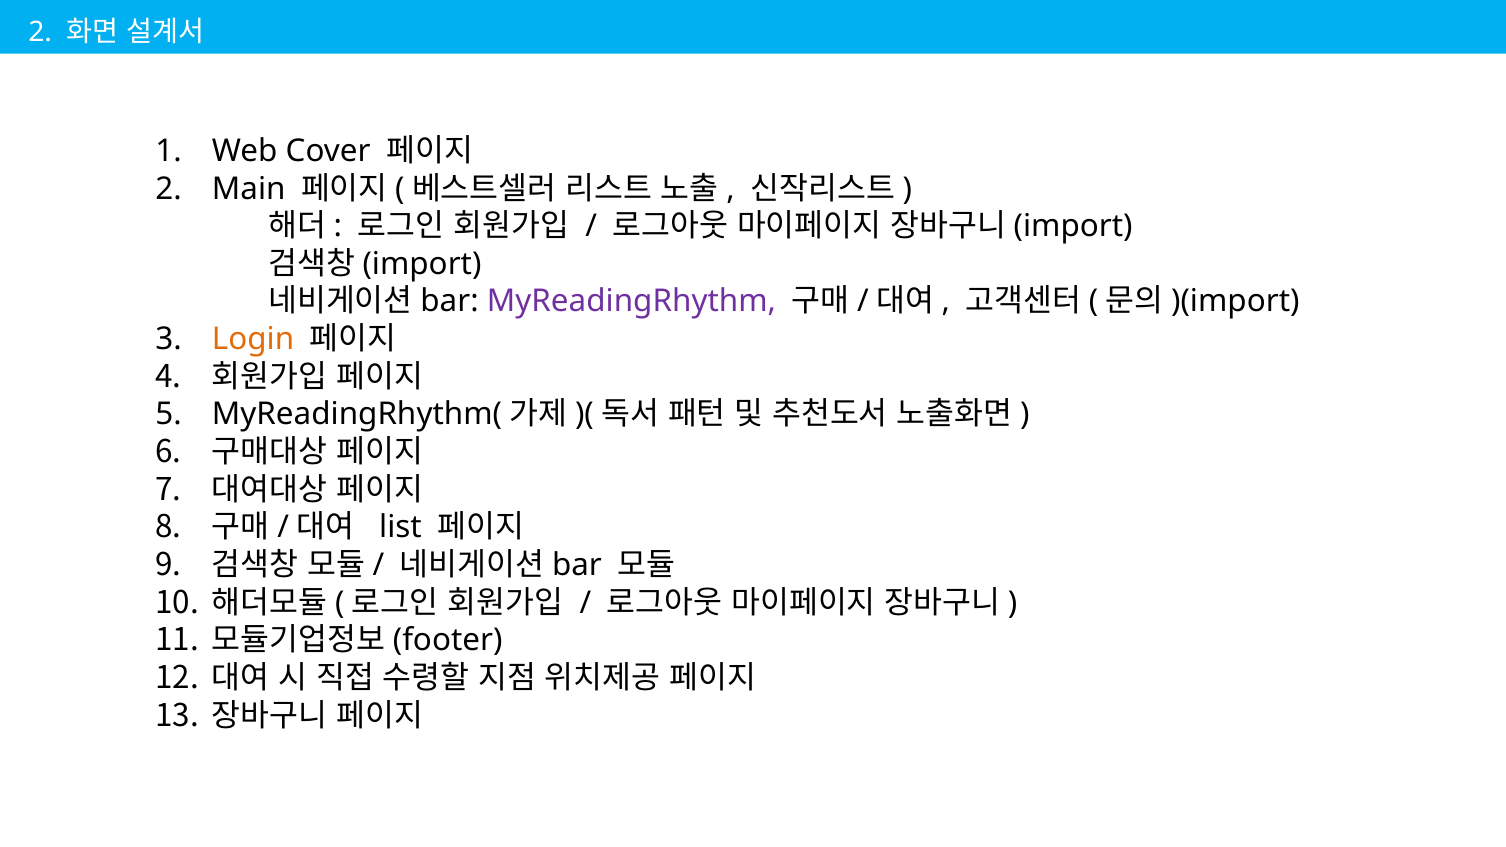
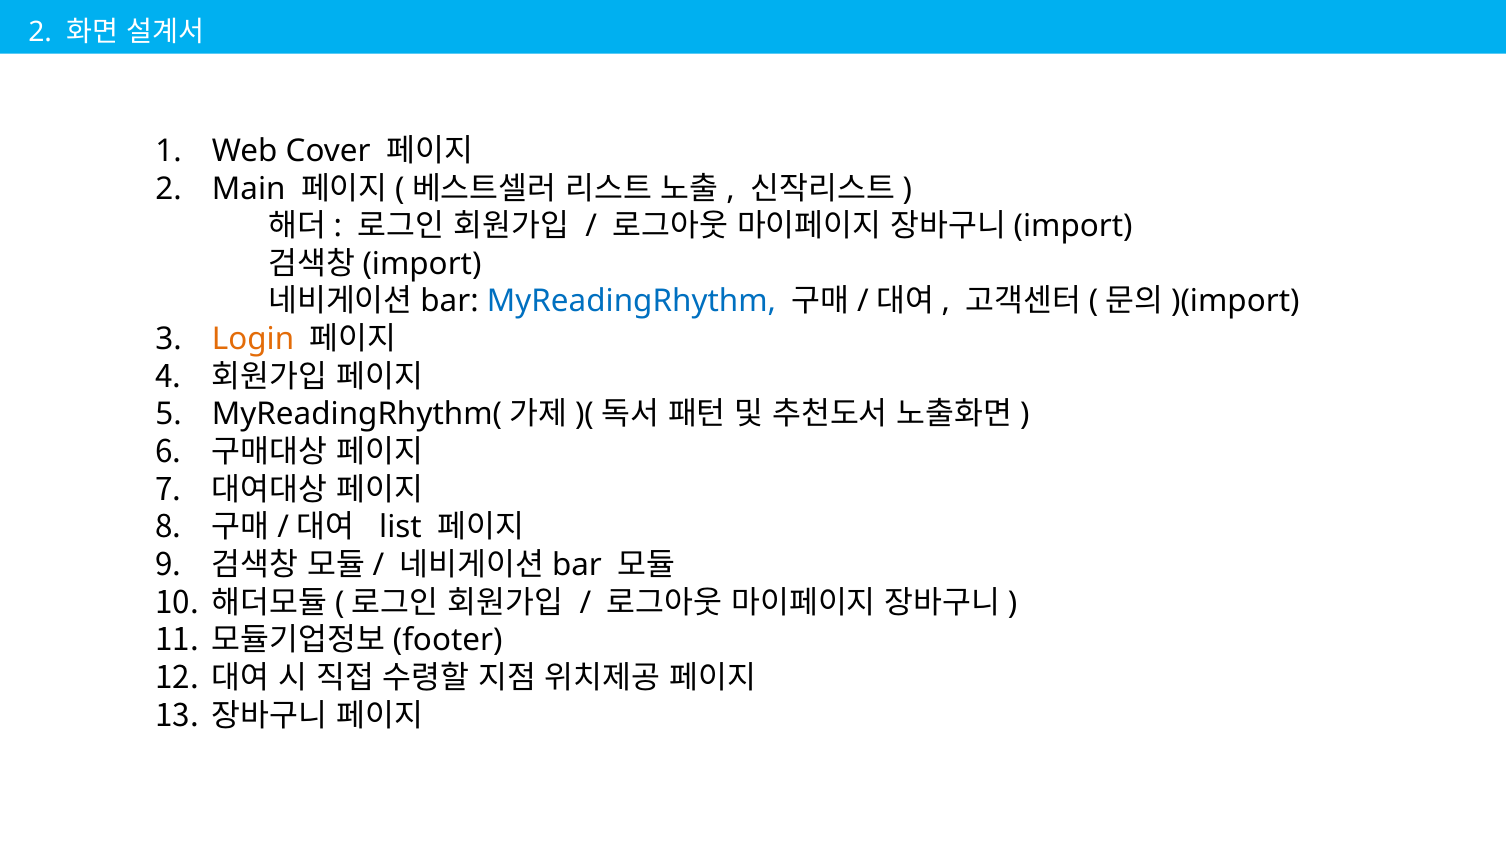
MyReadingRhythm colour: purple -> blue (631, 302)
